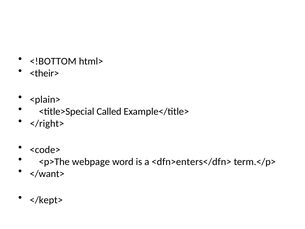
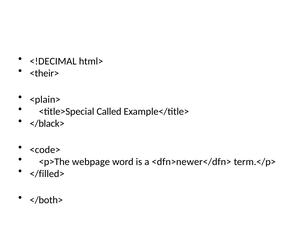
<!BOTTOM: <!BOTTOM -> <!DECIMAL (53, 61)
</right>: </right> -> </black> (47, 123)
<dfn>enters</dfn>: <dfn>enters</dfn> -> <dfn>newer</dfn> (191, 162)
</want>: </want> -> </filled> (47, 173)
</kept>: </kept> -> </both> (46, 200)
